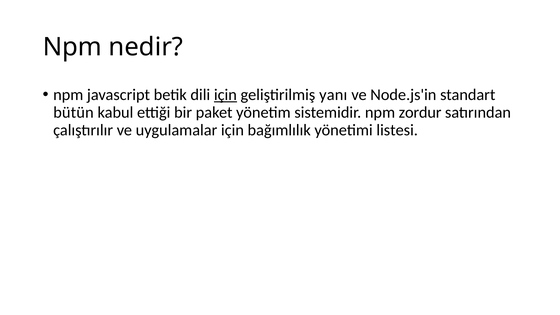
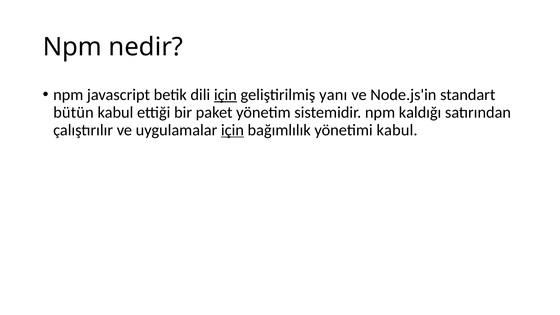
zordur: zordur -> kaldığı (420, 112)
için underline: none -> present (232, 130)
yönetimi listesi: listesi -> kabul (397, 130)
